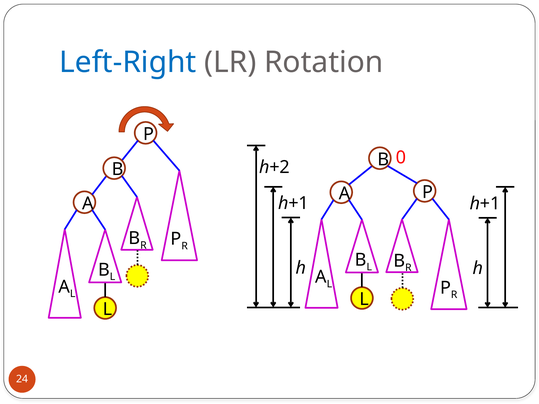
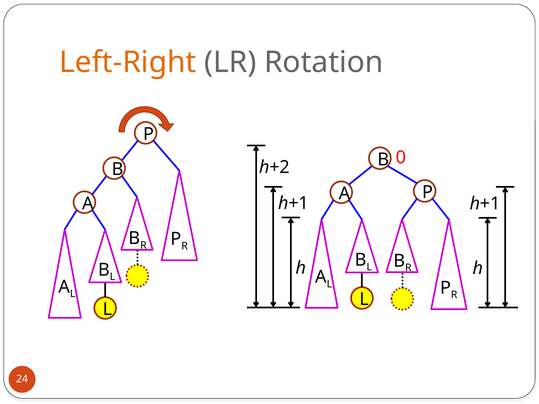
Left-Right colour: blue -> orange (128, 62)
